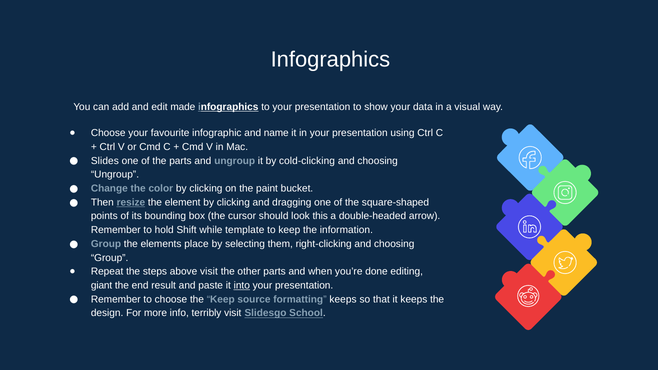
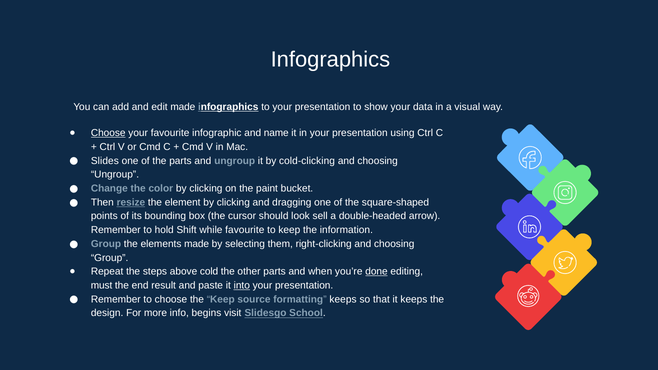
Choose underline: none -> present (108, 133)
this: this -> sell (320, 216)
while template: template -> favourite (245, 230)
elements place: place -> made (197, 244)
above visit: visit -> cold (209, 272)
done underline: none -> present (376, 272)
giant: giant -> must (102, 286)
terribly: terribly -> begins (206, 313)
